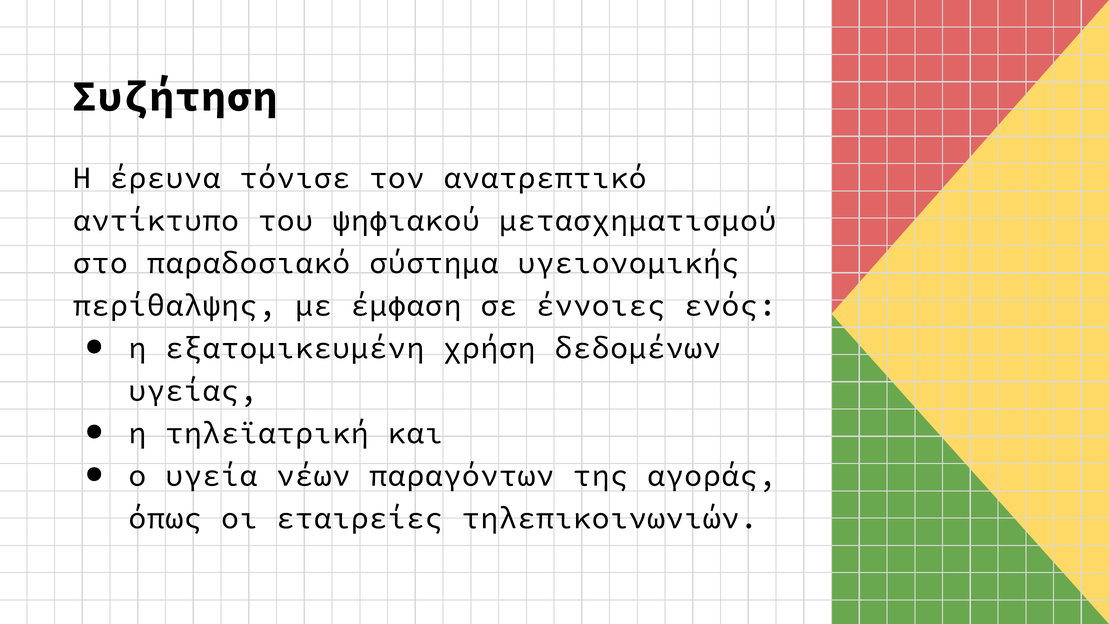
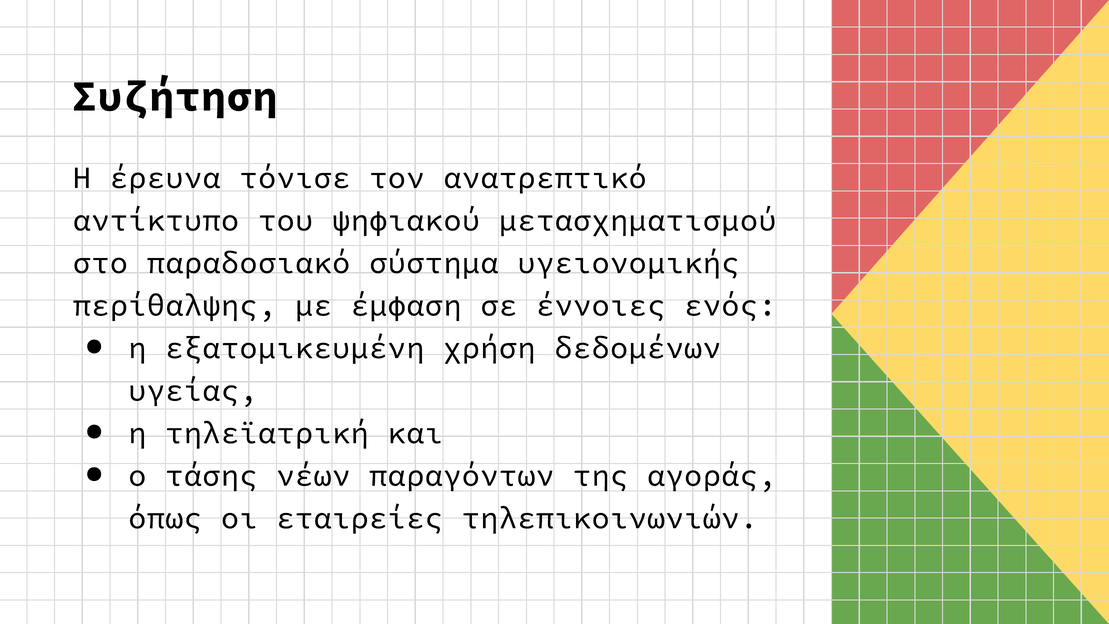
υγεία: υγεία -> τάσης (211, 475)
